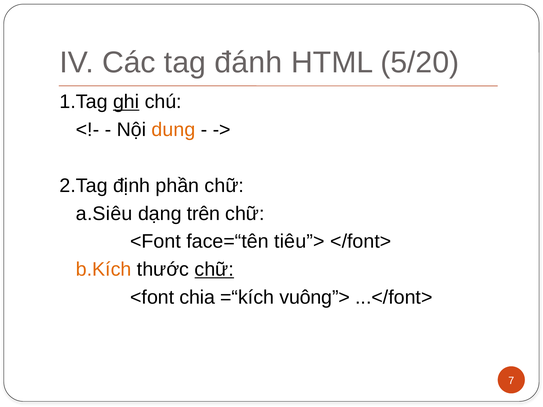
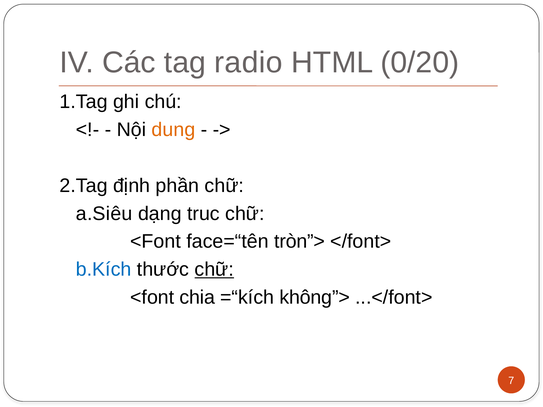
đánh: đánh -> radio (248, 63)
5/20: 5/20 -> 0/20 (420, 63)
ghi underline: present -> none (126, 102)
trên: trên -> truc (203, 214)
tiêu”>: tiêu”> -> tròn”> (300, 242)
b.Kích colour: orange -> blue (104, 270)
vuông”>: vuông”> -> không”> (315, 298)
